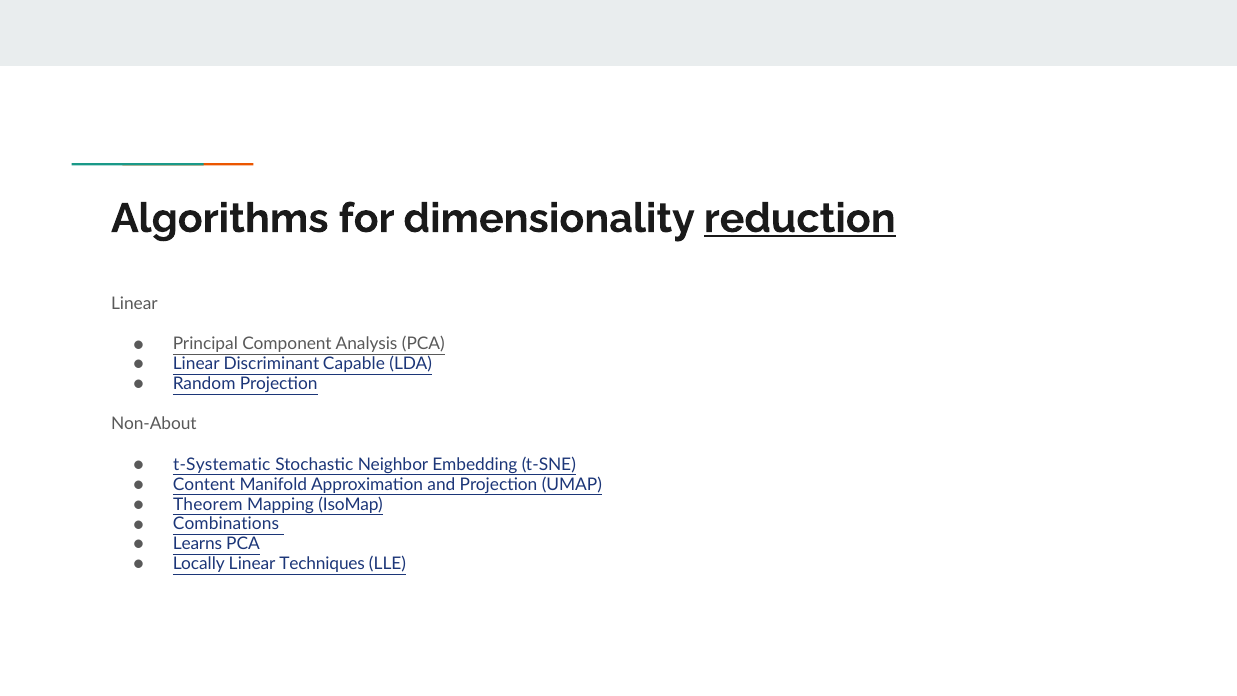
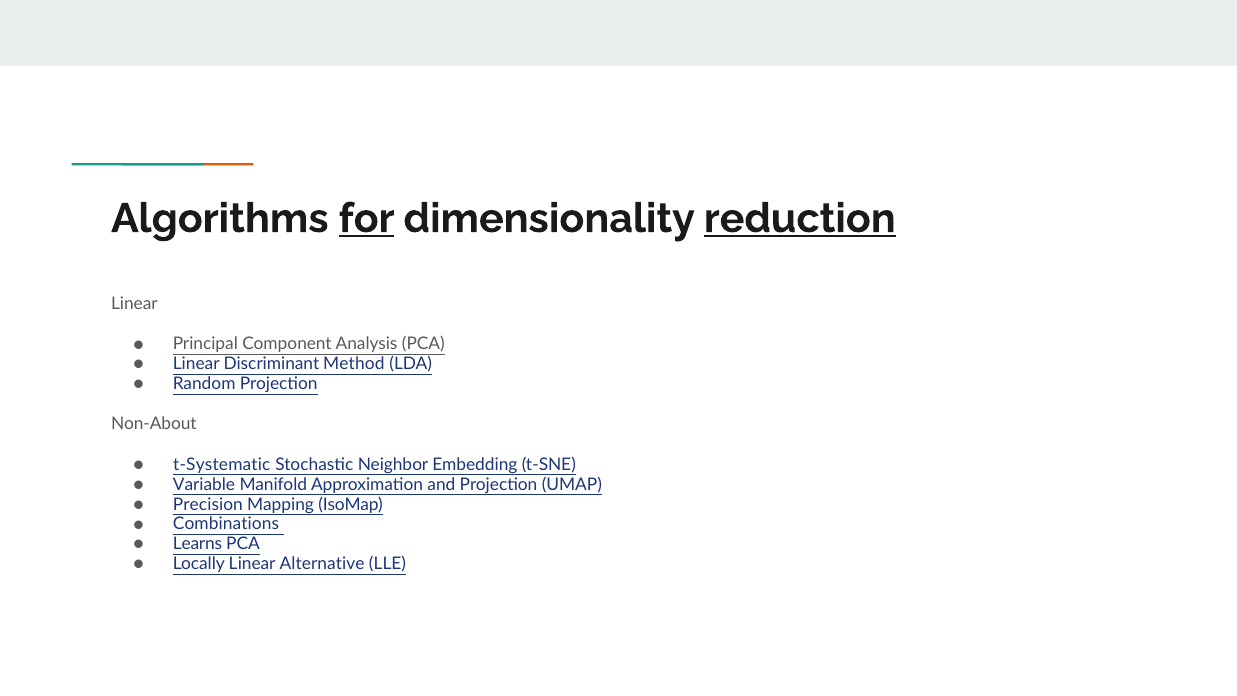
for underline: none -> present (367, 218)
Capable: Capable -> Method (354, 364)
Content: Content -> Variable (204, 484)
Theorem: Theorem -> Precision (208, 504)
Techniques: Techniques -> Alternative (322, 564)
